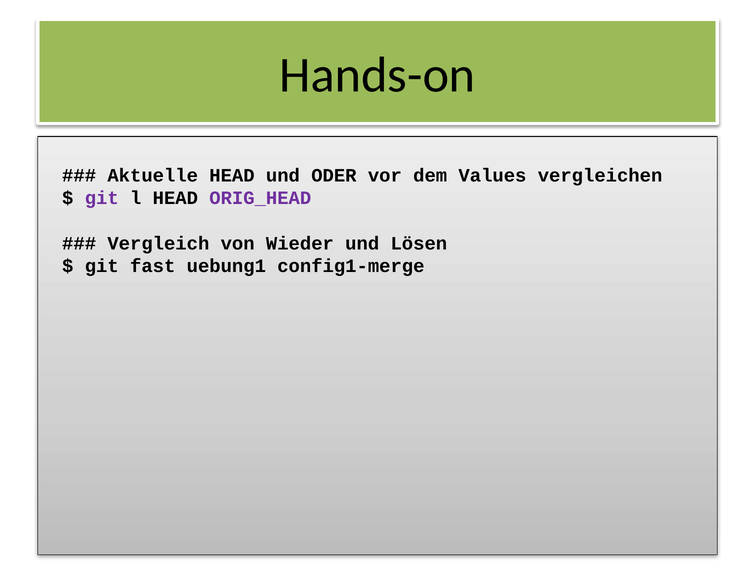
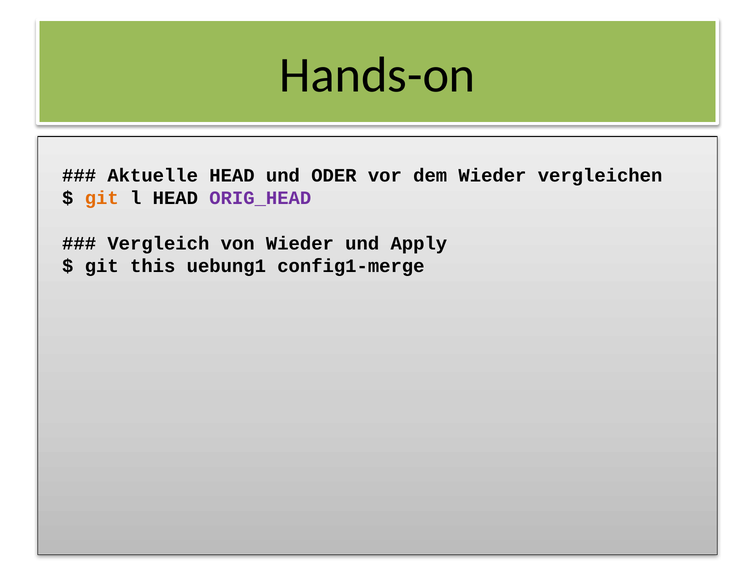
dem Values: Values -> Wieder (492, 175)
git colour: purple -> orange (102, 198)
Lösen: Lösen -> Apply (419, 243)
fast: fast -> this (153, 266)
